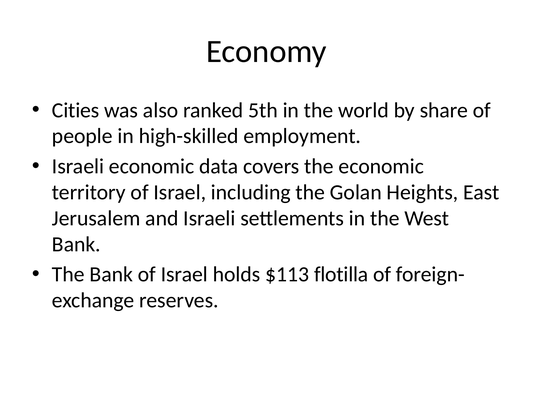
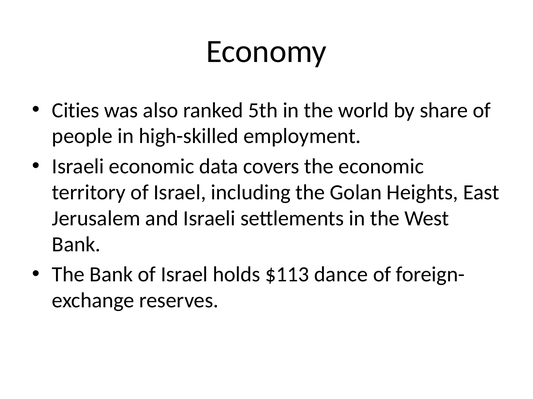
flotilla: flotilla -> dance (341, 275)
